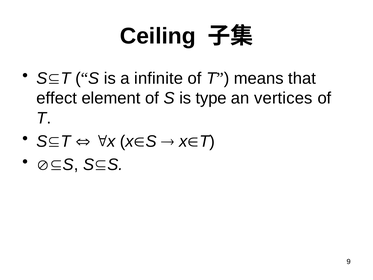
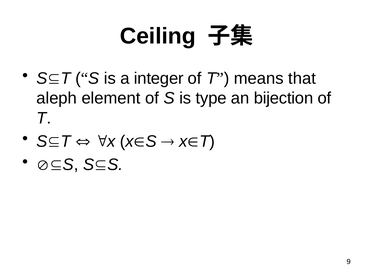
infinite: infinite -> integer (159, 78)
effect: effect -> aleph (57, 98)
vertices: vertices -> bijection (283, 98)
